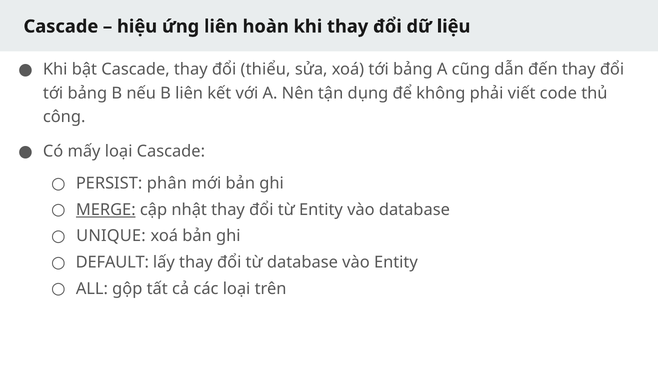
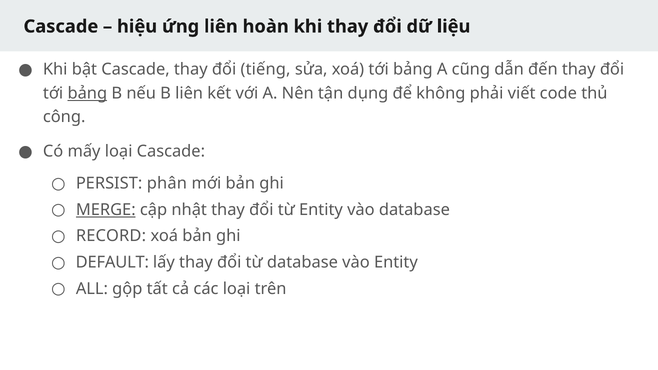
thiểu: thiểu -> tiếng (266, 70)
bảng underline: none -> present (87, 93)
UNIQUE: UNIQUE -> RECORD (111, 236)
